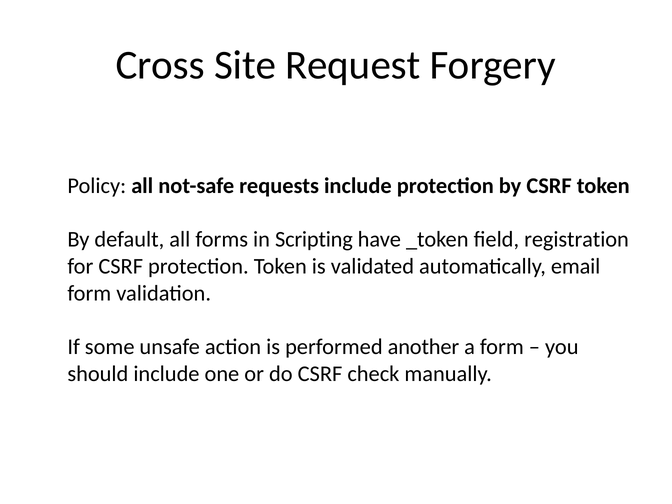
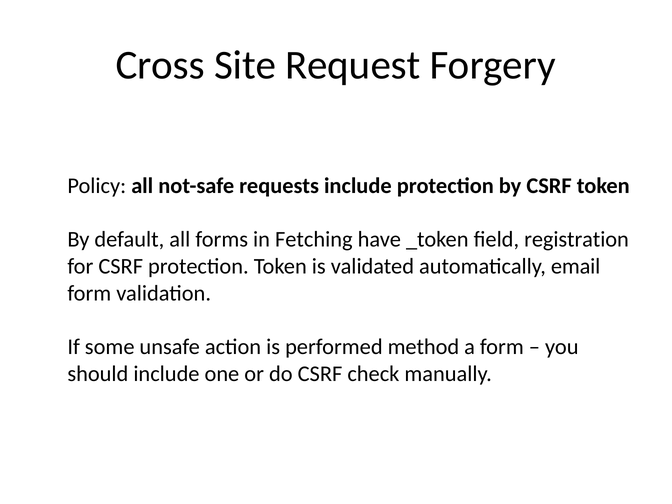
Scripting: Scripting -> Fetching (314, 239)
another: another -> method (423, 347)
